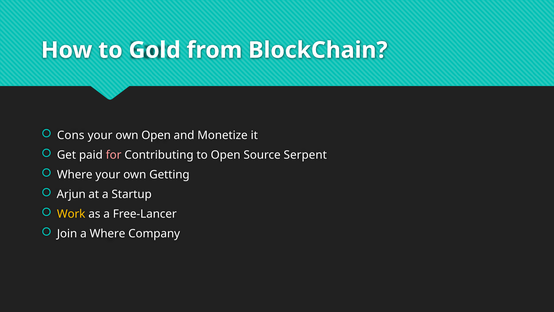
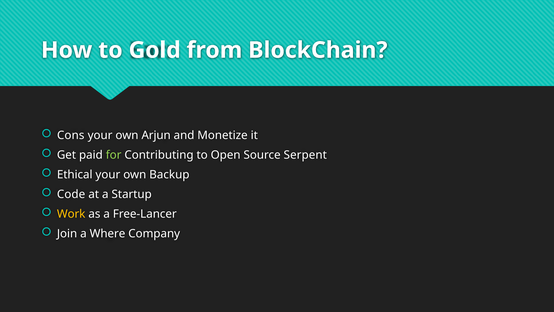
own Open: Open -> Arjun (156, 135)
for colour: pink -> light green (114, 155)
Where: Where -> Ethical (75, 175)
Getting: Getting -> Backup (169, 175)
Arjun: Arjun -> Code (71, 194)
